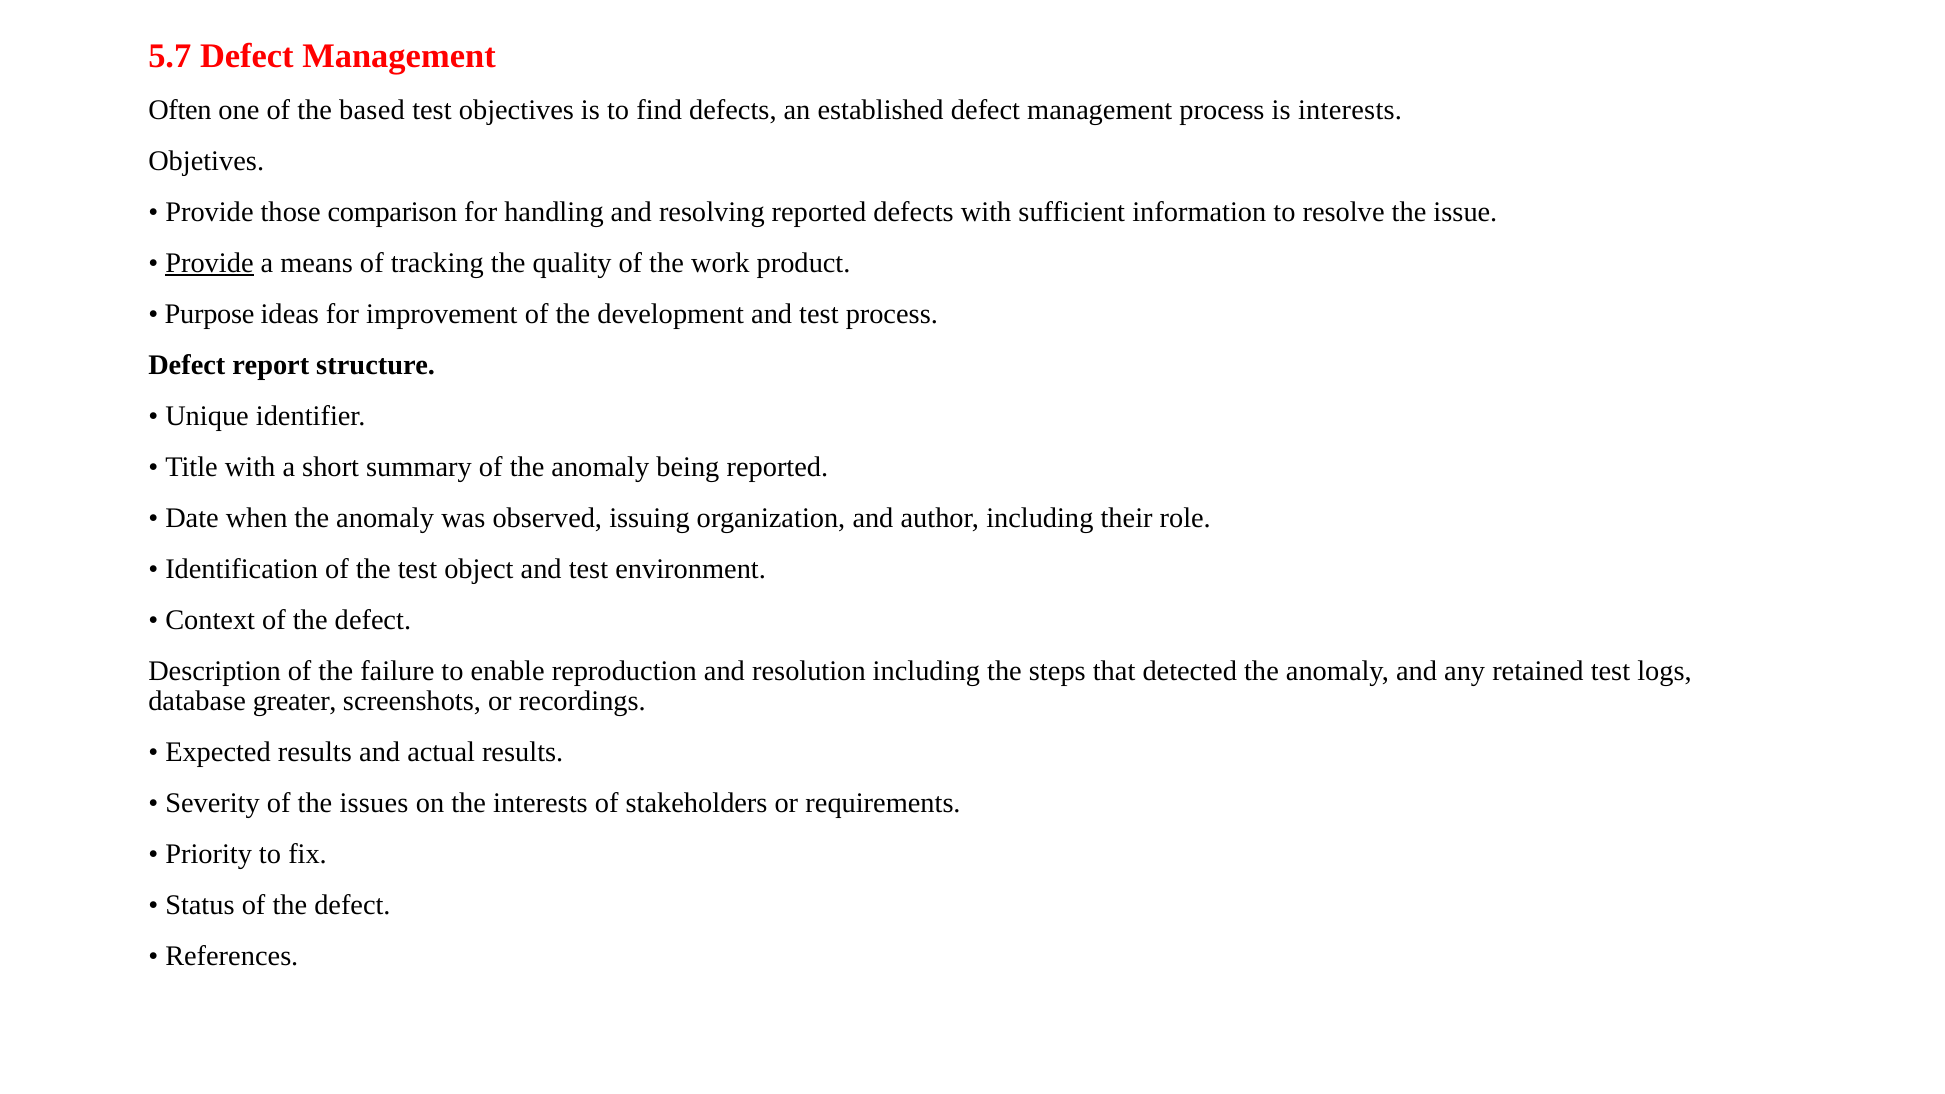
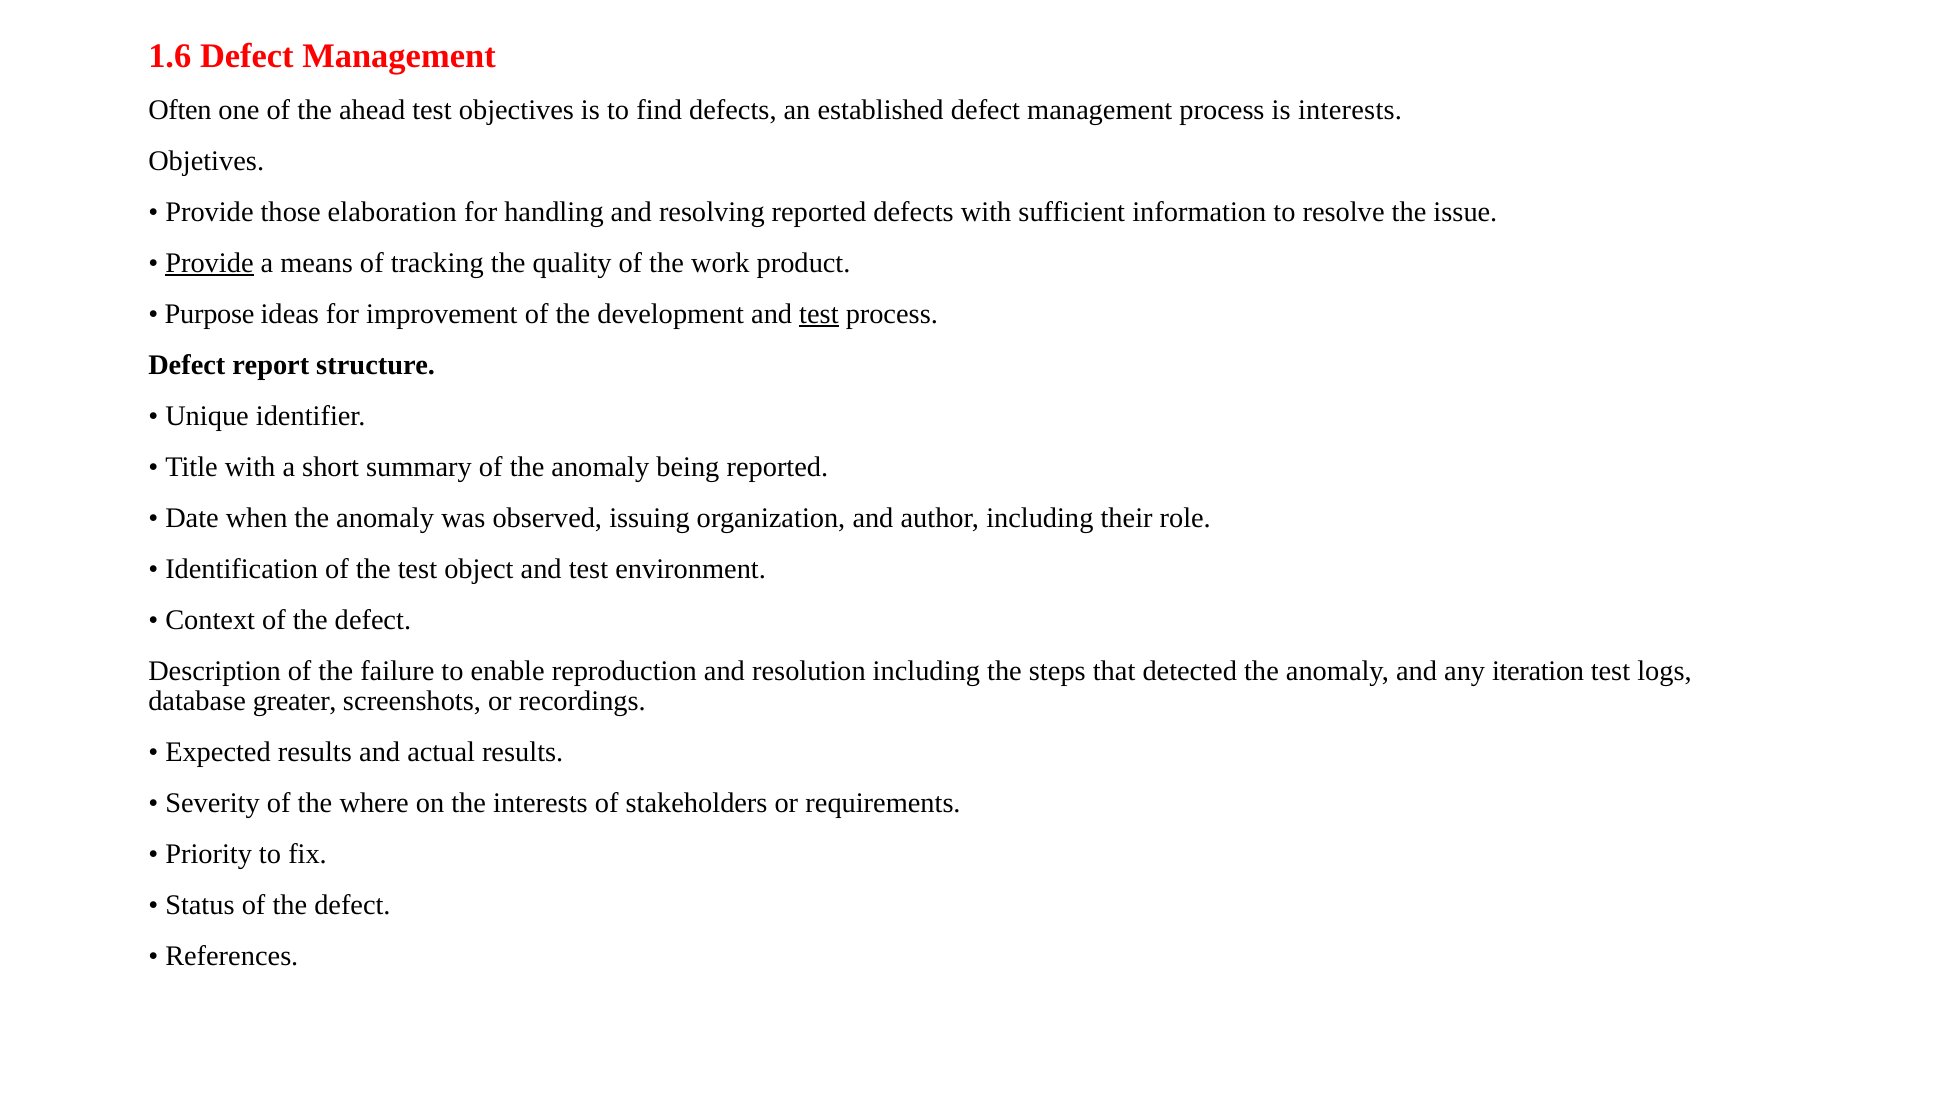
5.7: 5.7 -> 1.6 (170, 56)
based: based -> ahead (372, 110)
comparison: comparison -> elaboration (392, 212)
test underline: none -> present (819, 314)
retained: retained -> iteration (1538, 671)
issues: issues -> where (374, 803)
